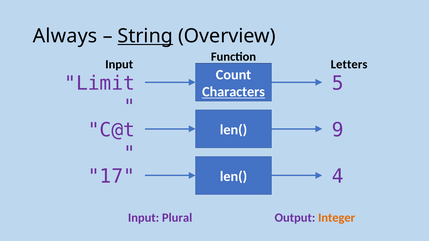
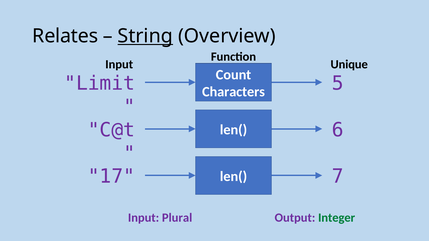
Always: Always -> Relates (65, 36)
Letters: Letters -> Unique (349, 64)
Characters underline: present -> none (234, 92)
9: 9 -> 6 (338, 130)
4: 4 -> 7 (338, 177)
Integer colour: orange -> green (337, 218)
